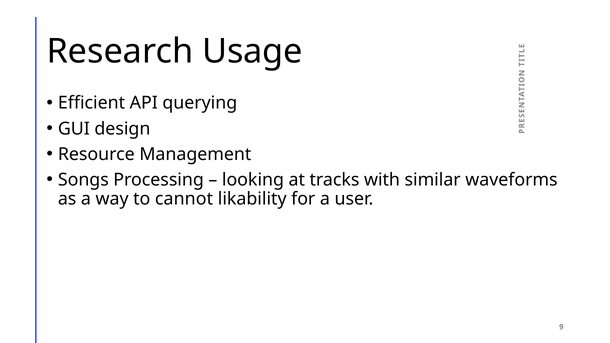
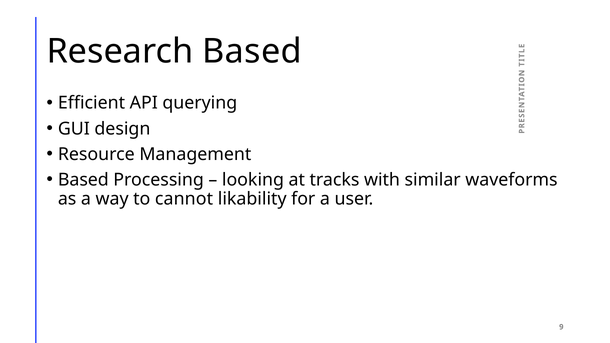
Research Usage: Usage -> Based (252, 51)
Songs: Songs -> Based (83, 180)
